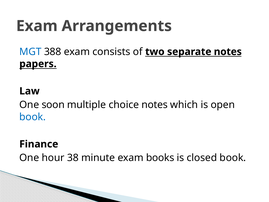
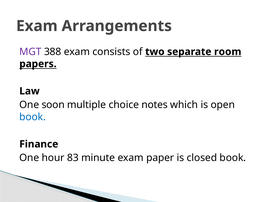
MGT colour: blue -> purple (30, 52)
separate notes: notes -> room (228, 52)
38: 38 -> 83 (73, 158)
books: books -> paper (160, 158)
